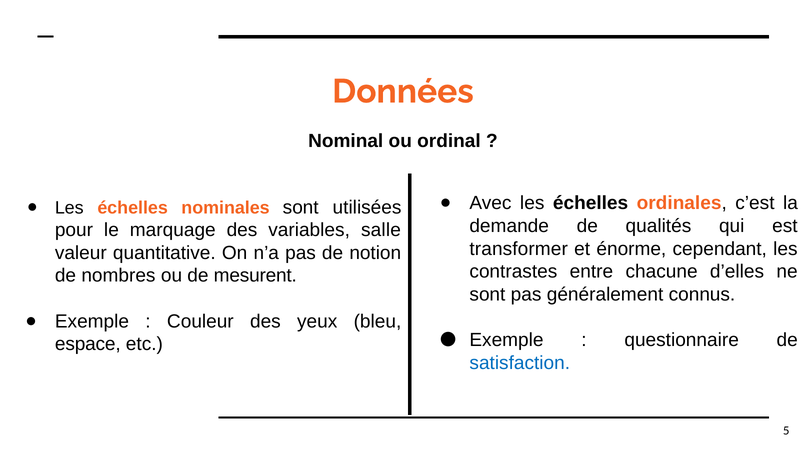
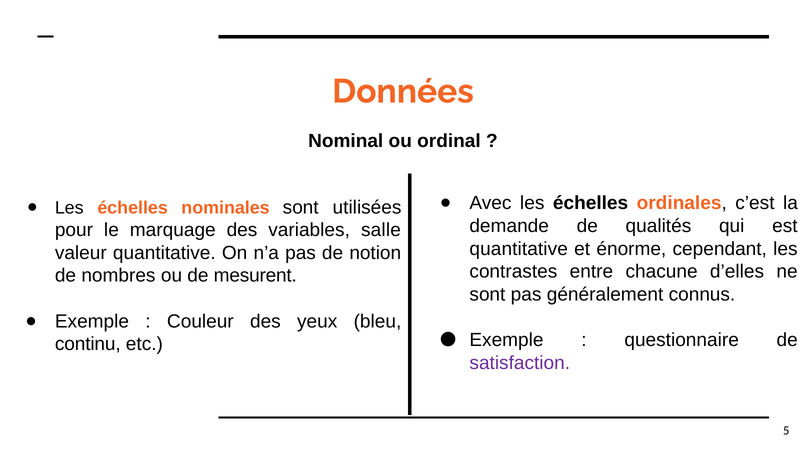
transformer: transformer -> quantitative (519, 249)
espace: espace -> continu (88, 344)
satisfaction colour: blue -> purple (520, 363)
